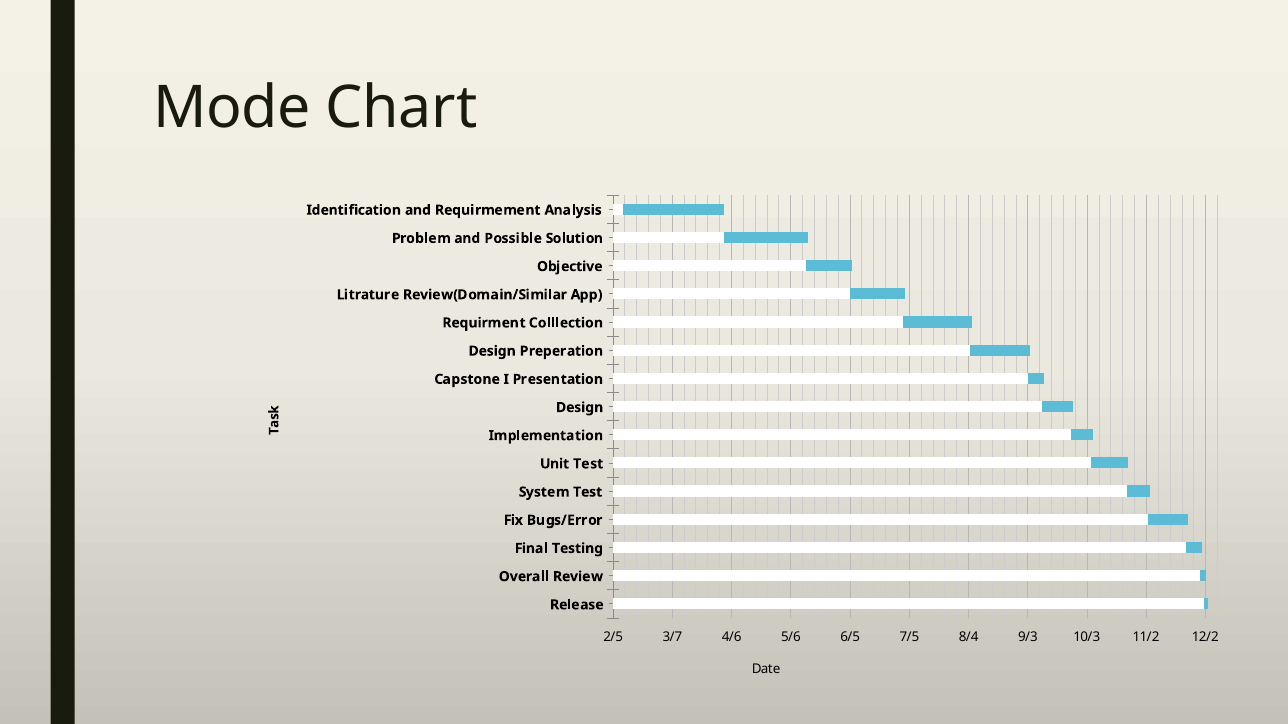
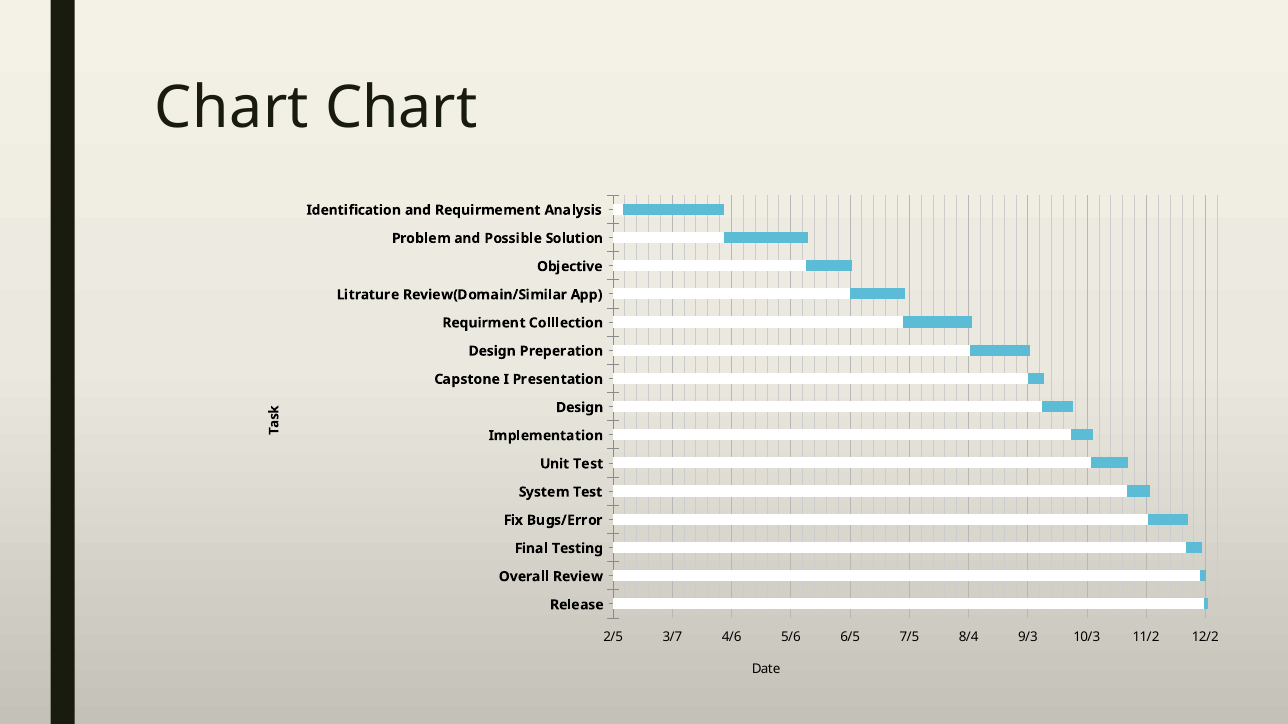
Mode: Mode -> Chart (232, 108)
